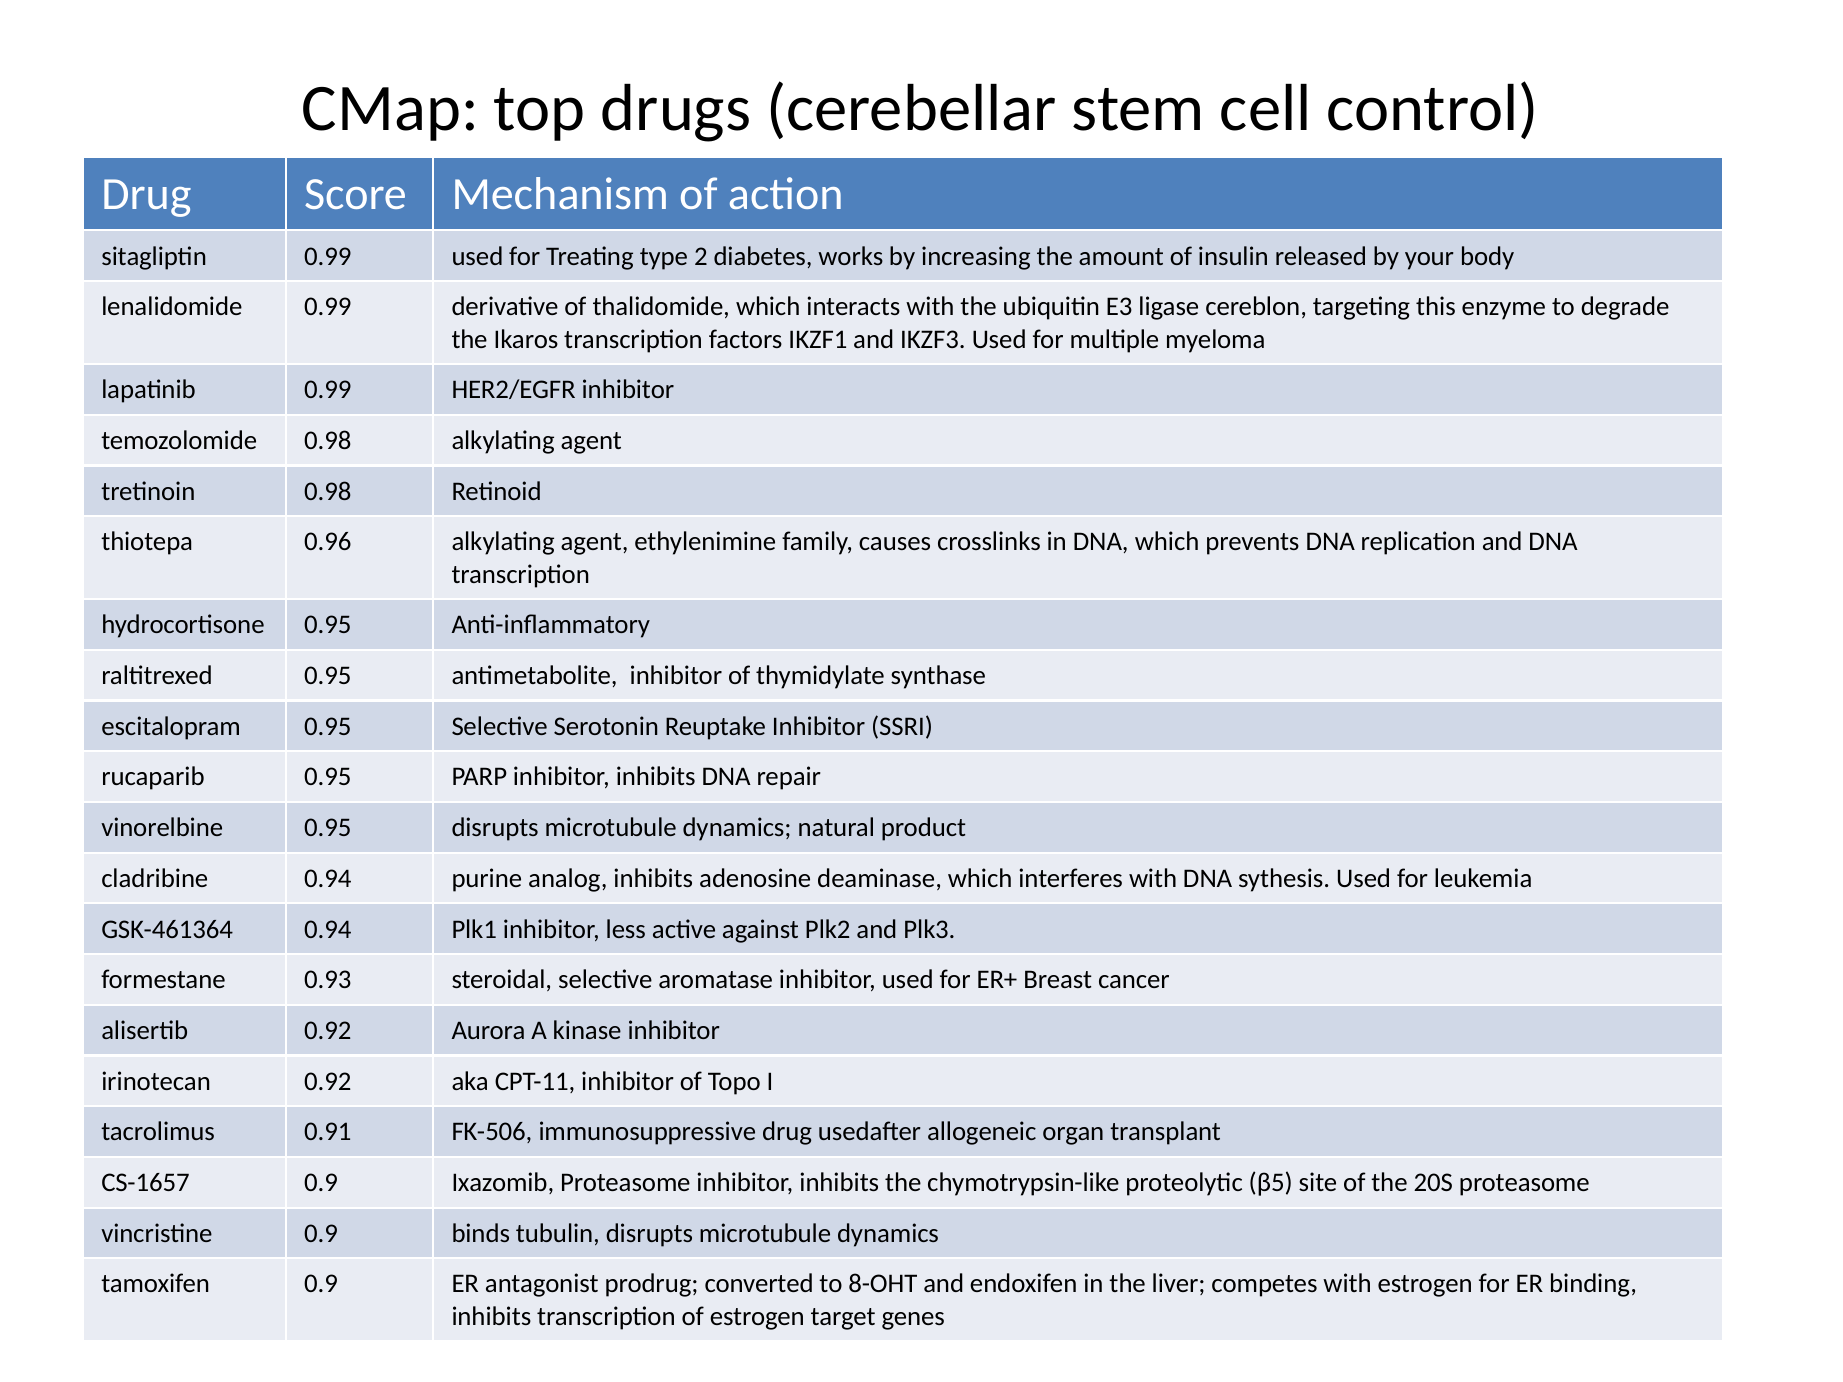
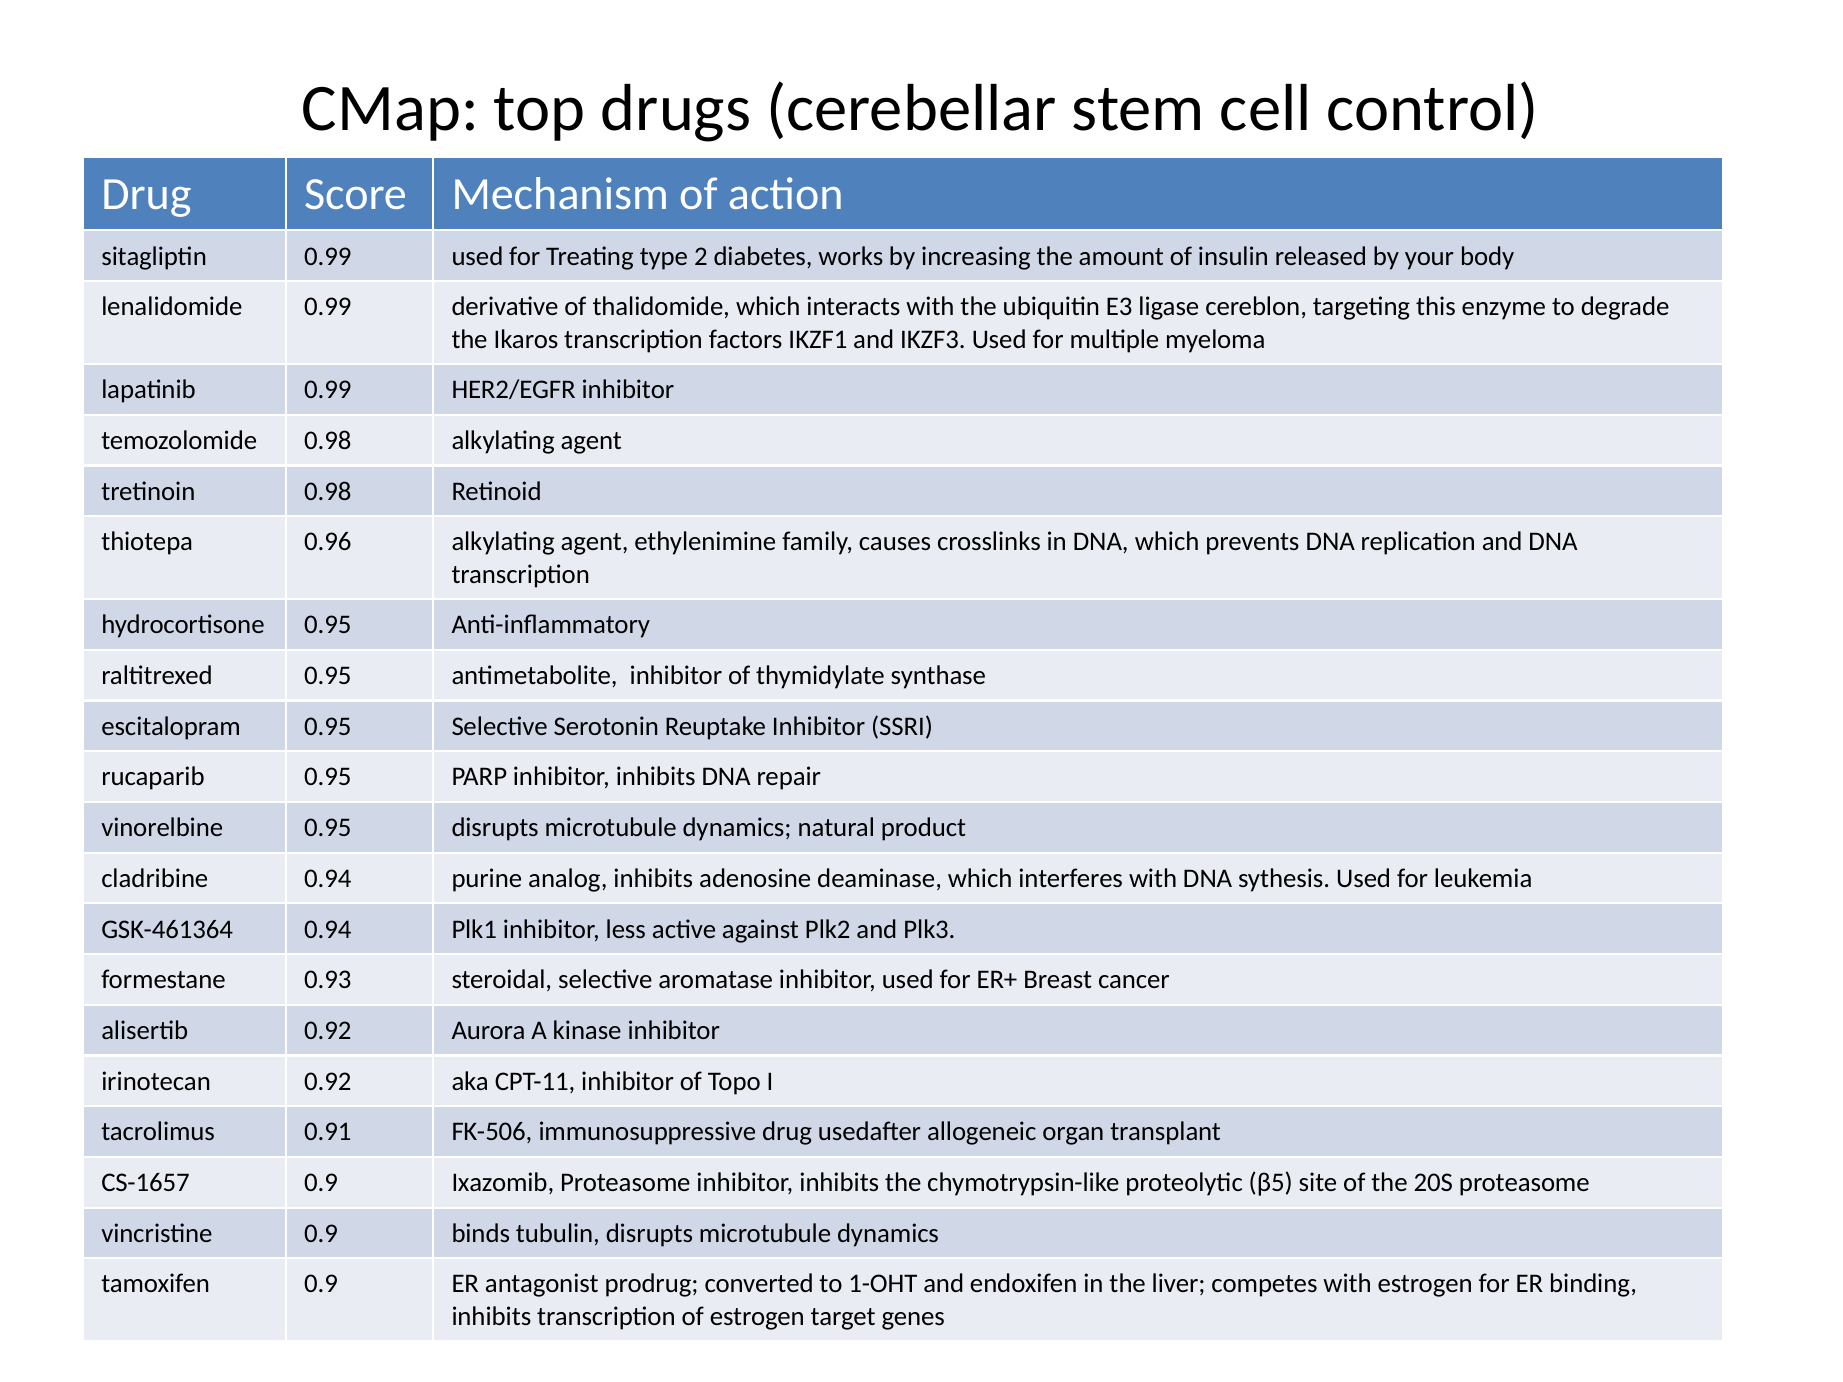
8-OHT: 8-OHT -> 1-OHT (883, 1284)
